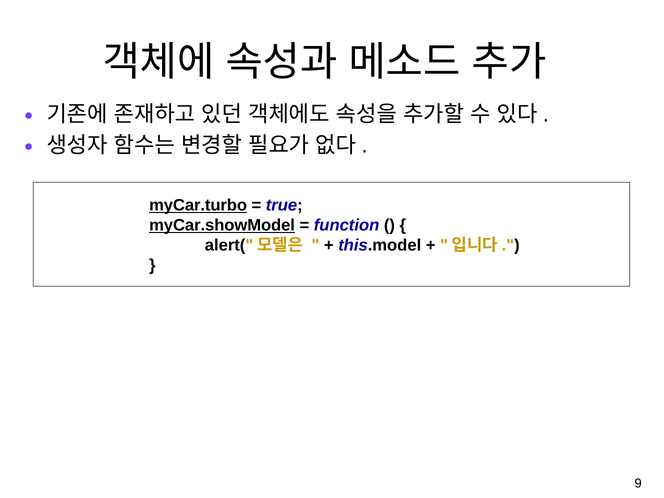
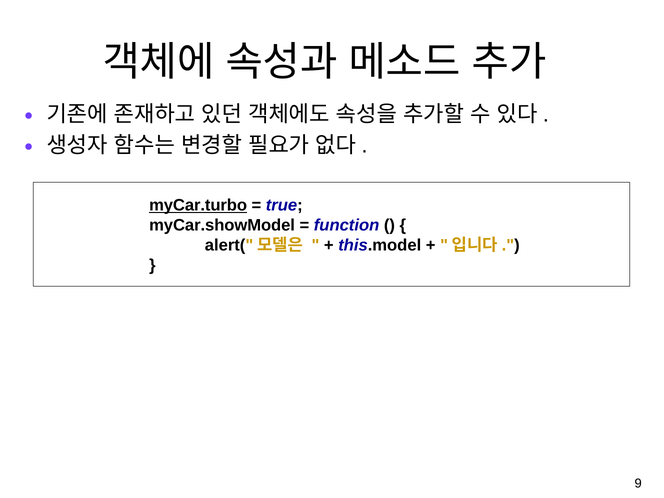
myCar.showModel underline: present -> none (222, 225)
